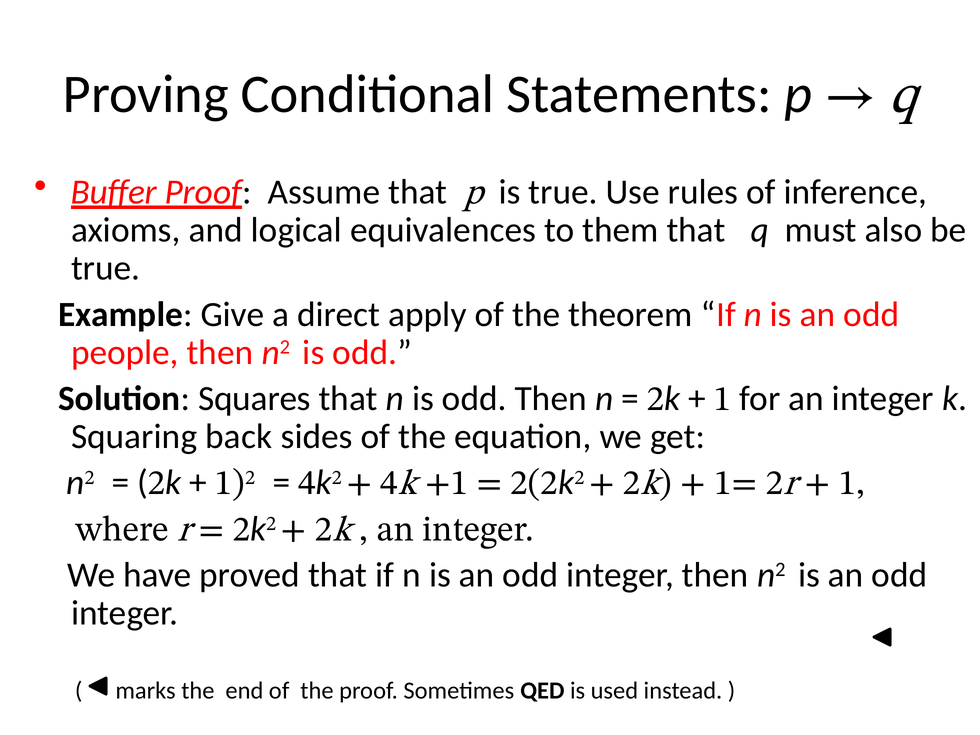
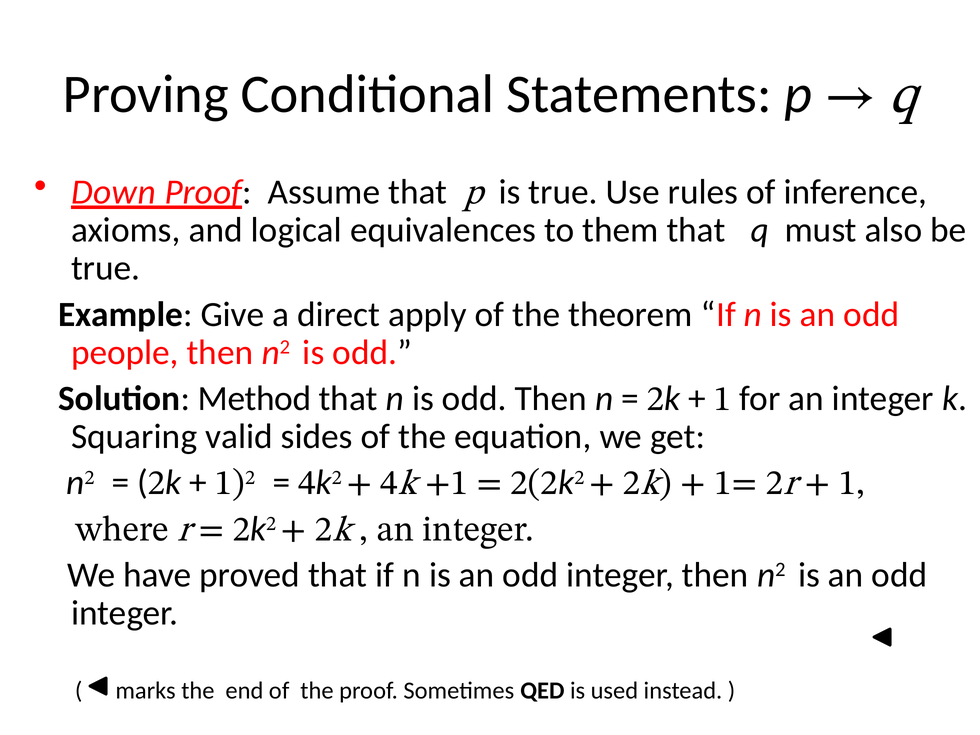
Buffer: Buffer -> Down (114, 192)
Squares: Squares -> Method (255, 399)
back: back -> valid (239, 437)
